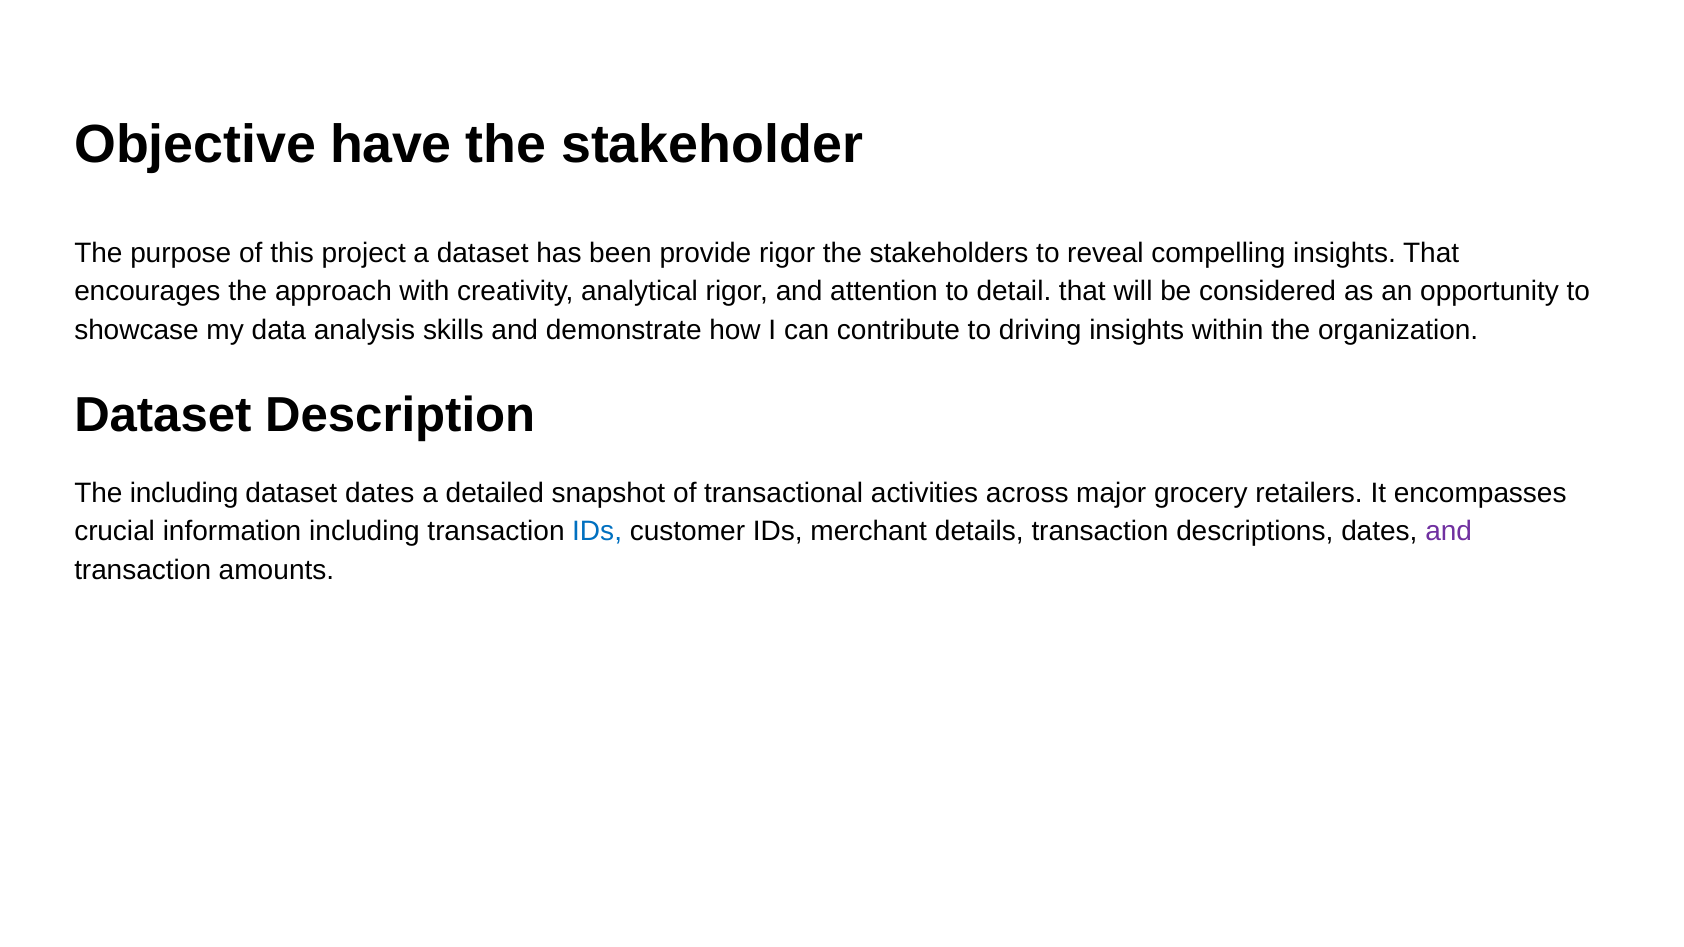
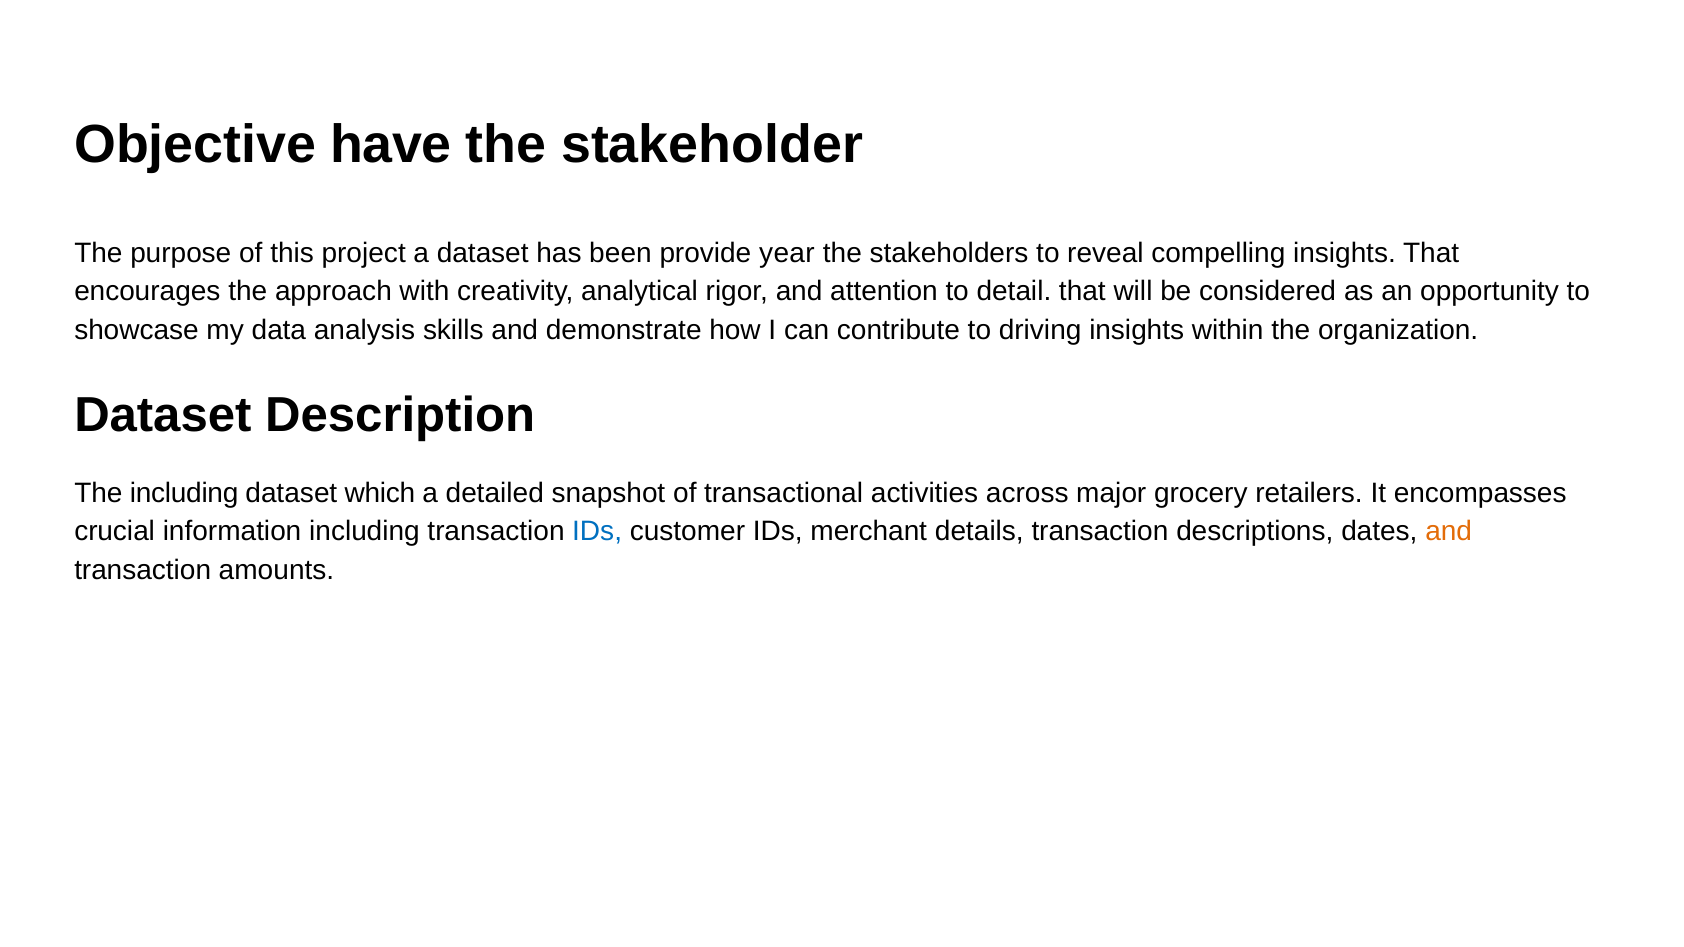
provide rigor: rigor -> year (787, 253)
dataset dates: dates -> which (380, 493)
and colour: purple -> orange (1449, 532)
